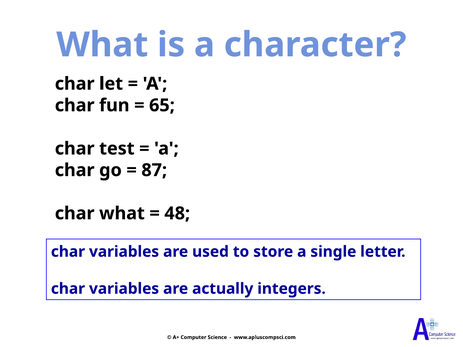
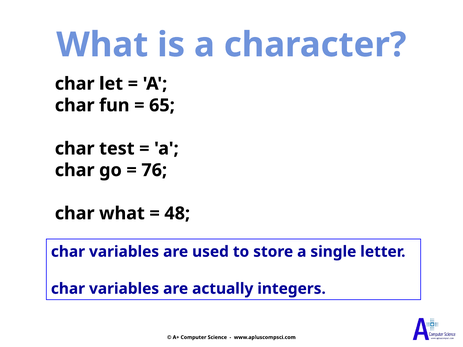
87: 87 -> 76 (154, 170)
